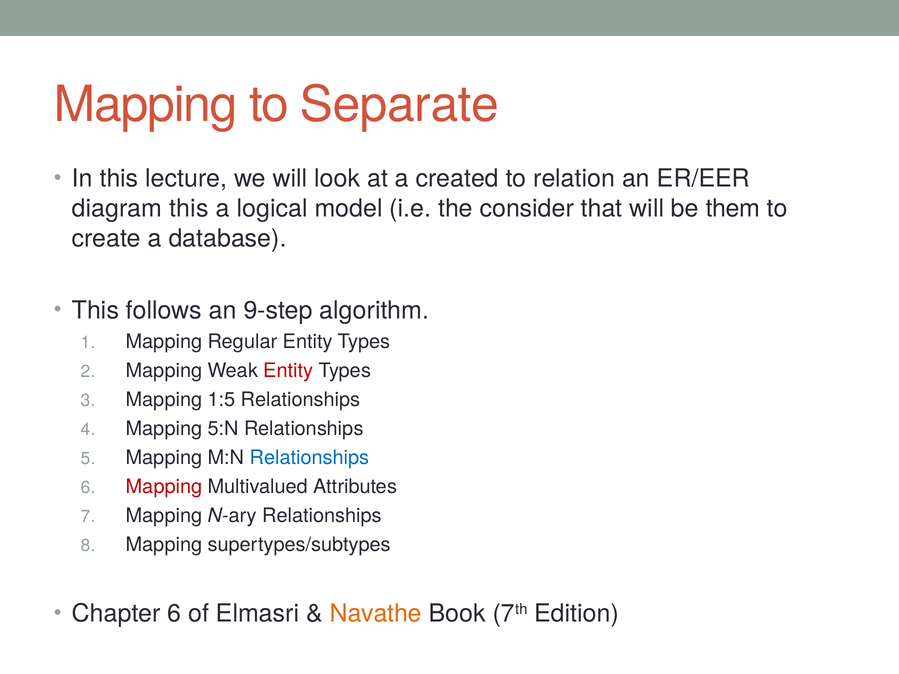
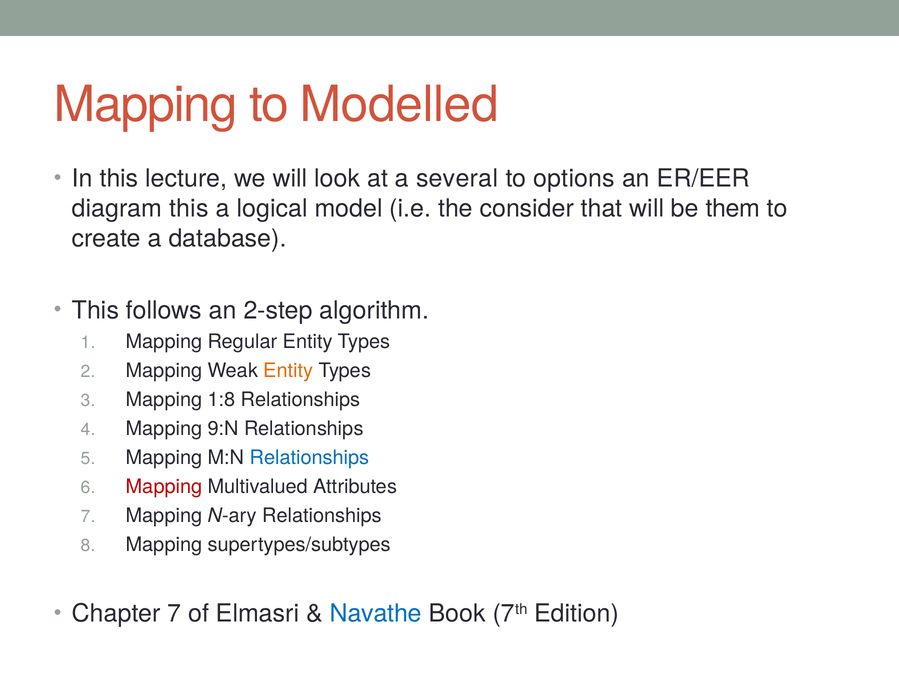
Separate: Separate -> Modelled (399, 105)
created: created -> several (457, 179)
relation: relation -> options (574, 179)
9-step: 9-step -> 2-step (278, 310)
Entity colour: red -> orange (288, 371)
1:5: 1:5 -> 1:8 (222, 400)
5:N: 5:N -> 9:N (223, 429)
Chapter 6: 6 -> 7 (174, 614)
Navathe colour: orange -> blue (376, 614)
